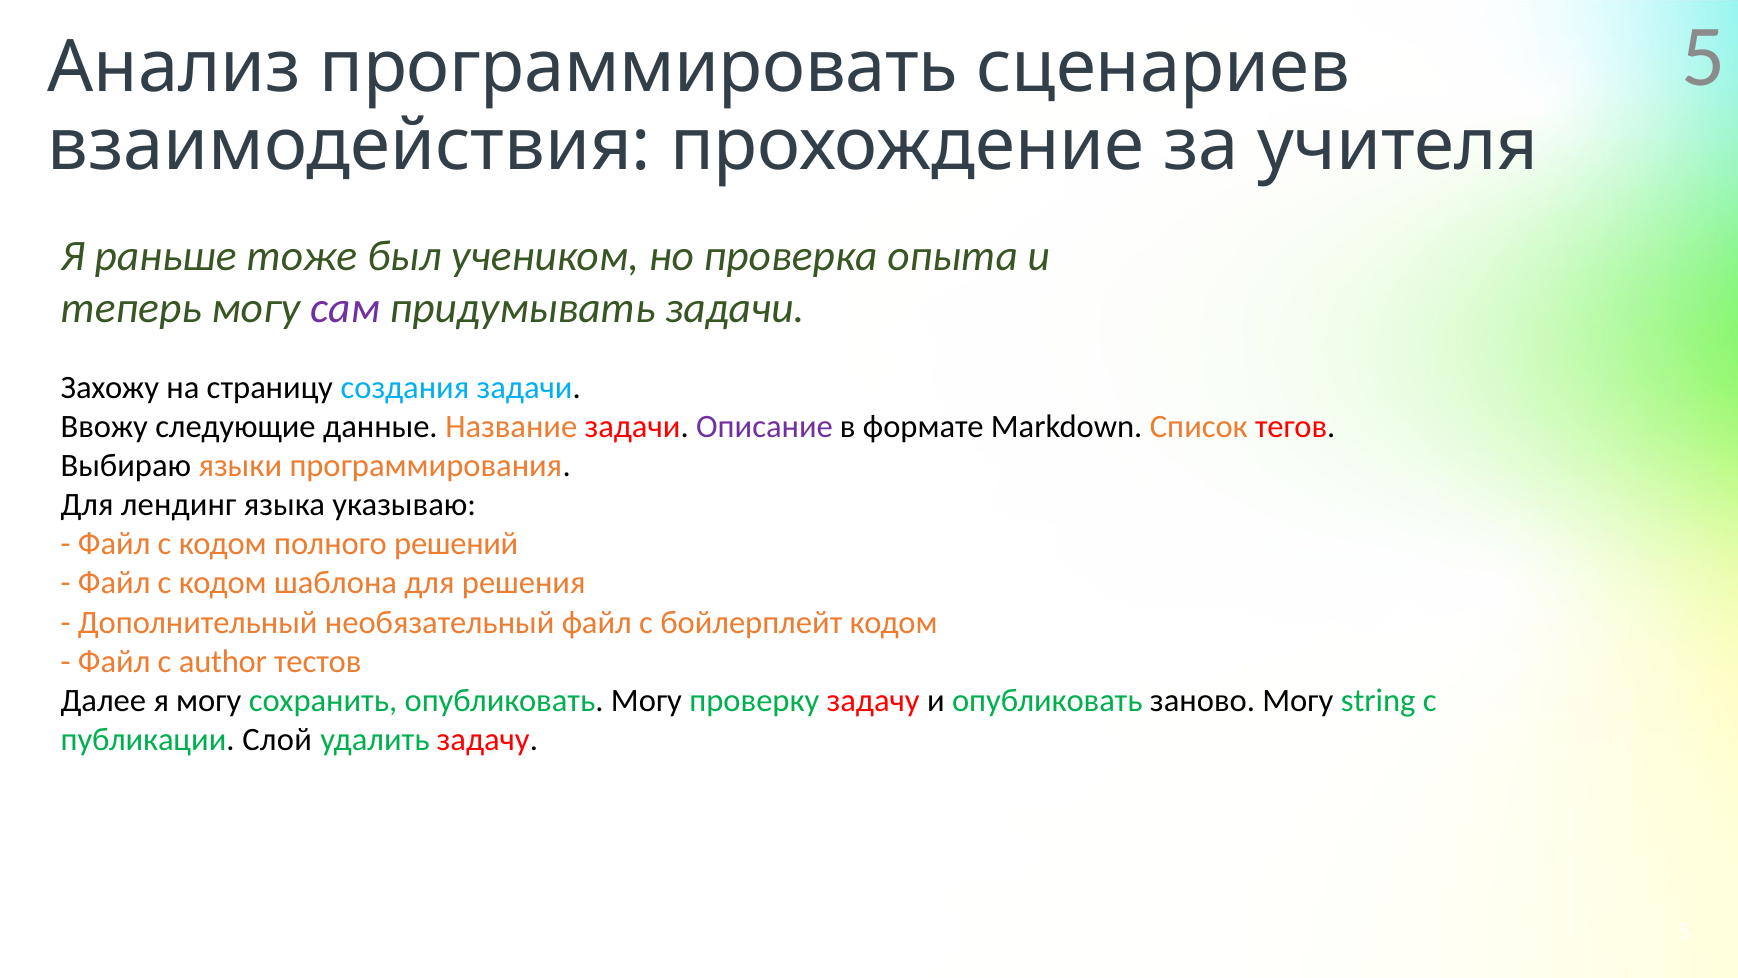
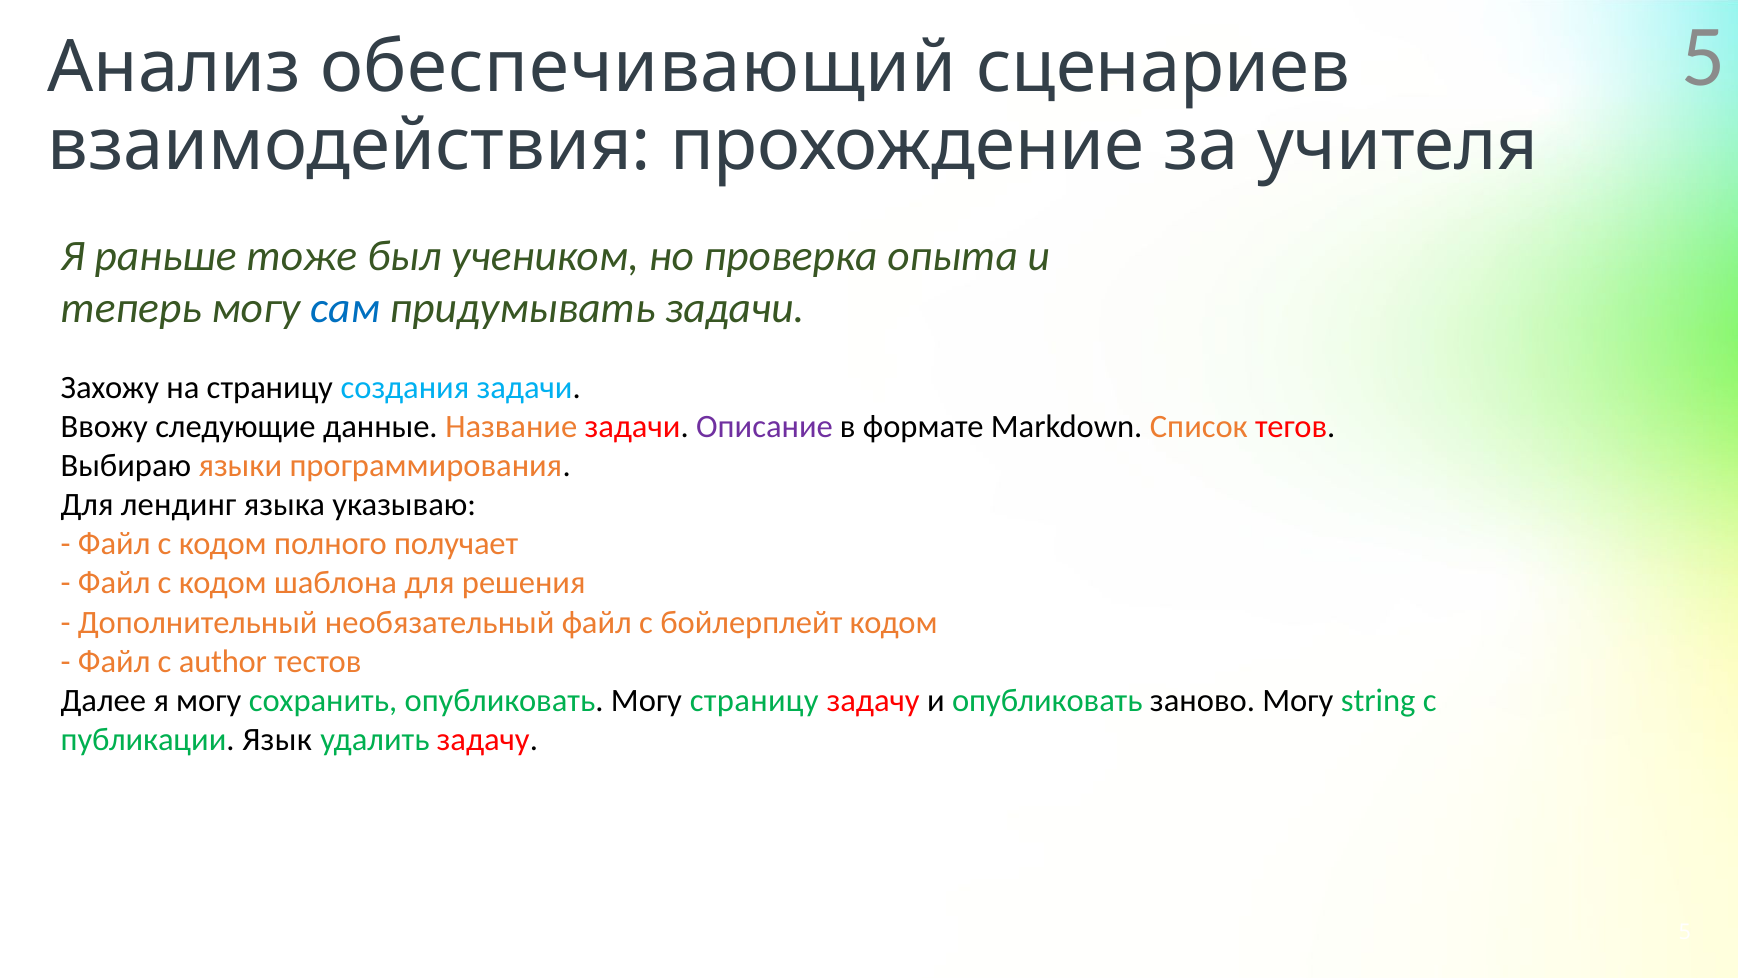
программировать: программировать -> обеспечивающий (638, 67)
сам colour: purple -> blue (345, 308)
решений: решений -> получает (456, 544)
Могу проверку: проверку -> страницу (754, 700)
Слой: Слой -> Язык (277, 739)
